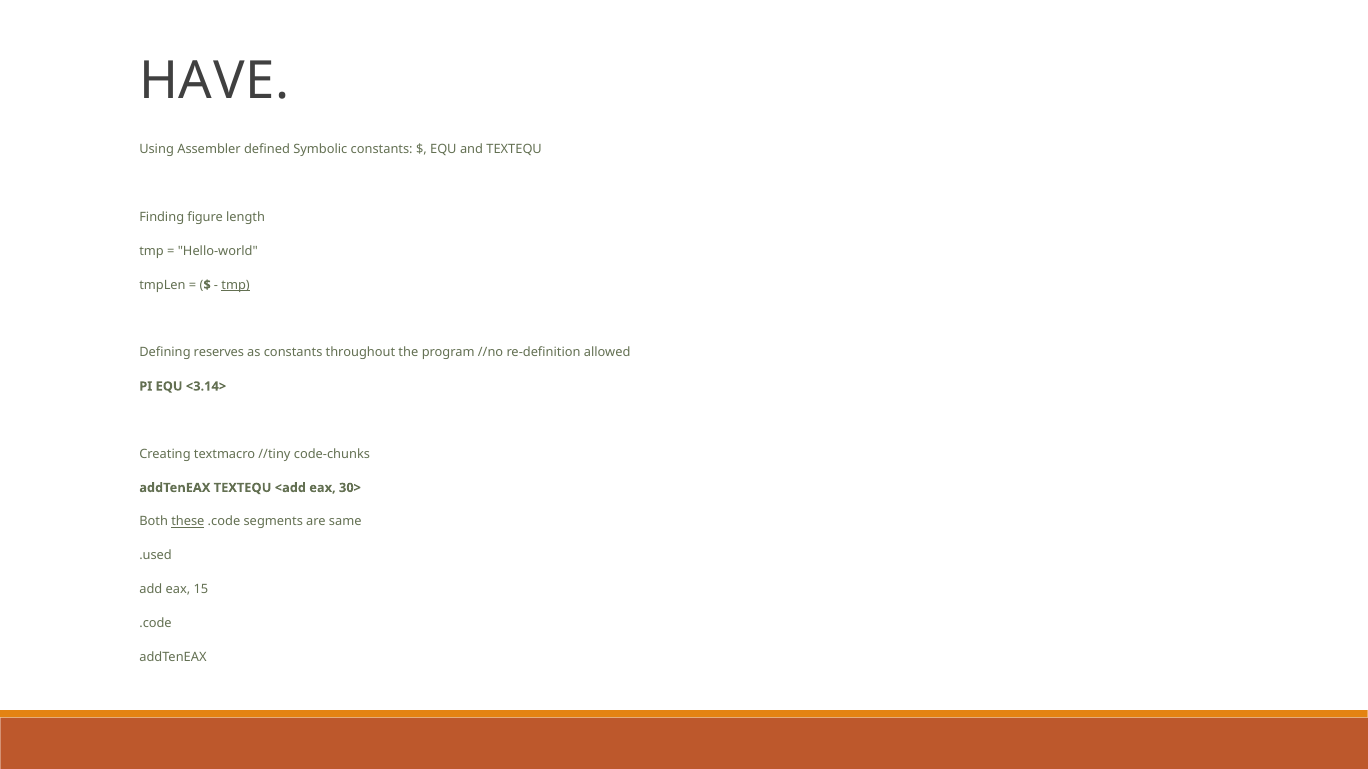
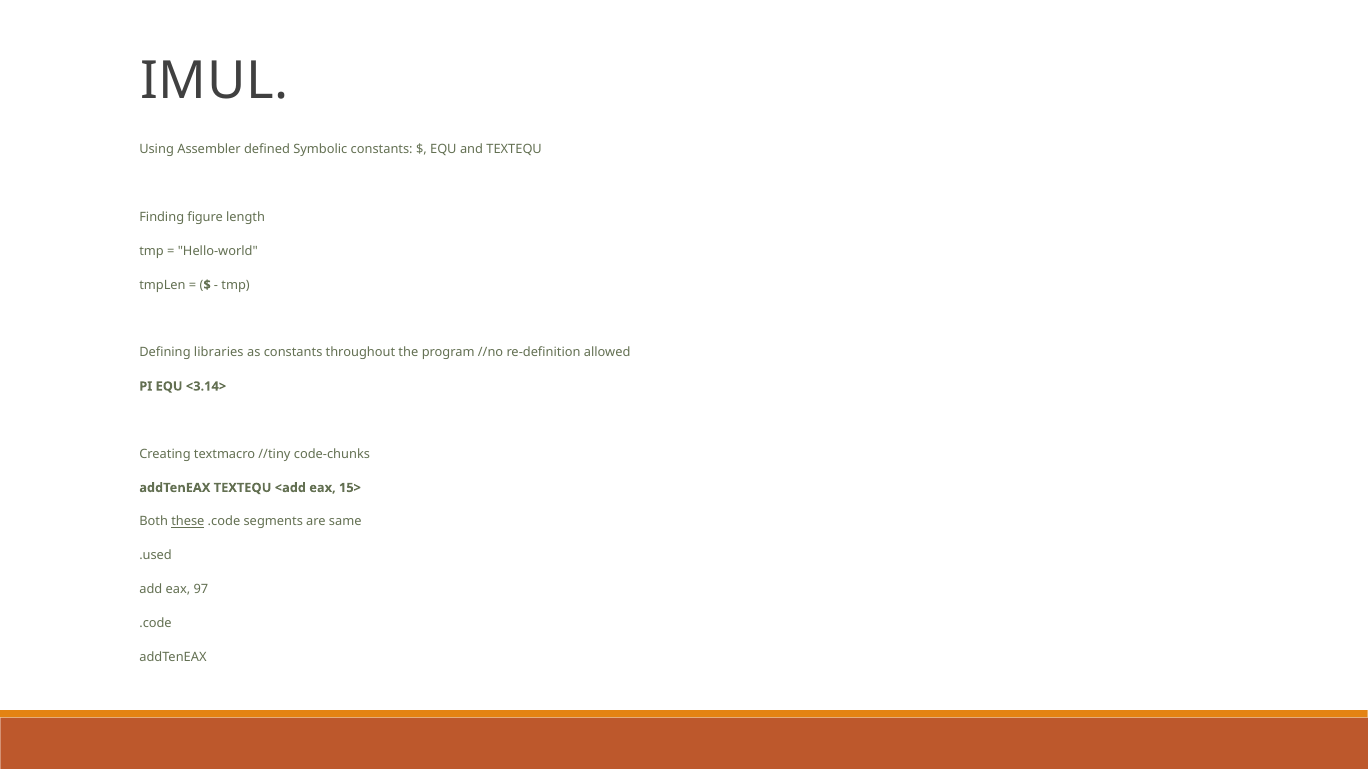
HAVE: HAVE -> IMUL (214, 81)
tmp underline: present -> none (236, 285)
reserves: reserves -> libraries (219, 353)
30>: 30> -> 15> (350, 488)
15: 15 -> 97 (201, 590)
